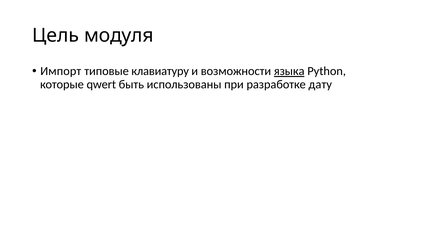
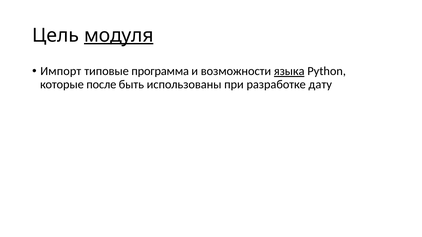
модуля underline: none -> present (119, 35)
клавиатуру: клавиатуру -> программа (160, 71)
qwert: qwert -> после (101, 85)
